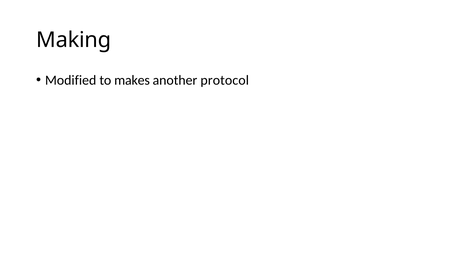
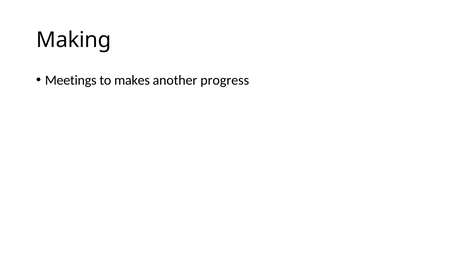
Modified: Modified -> Meetings (71, 80)
protocol: protocol -> progress (225, 80)
